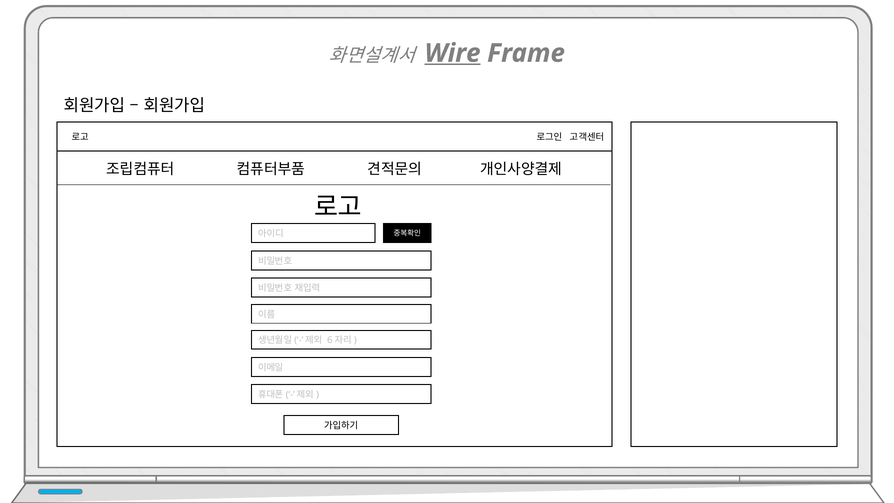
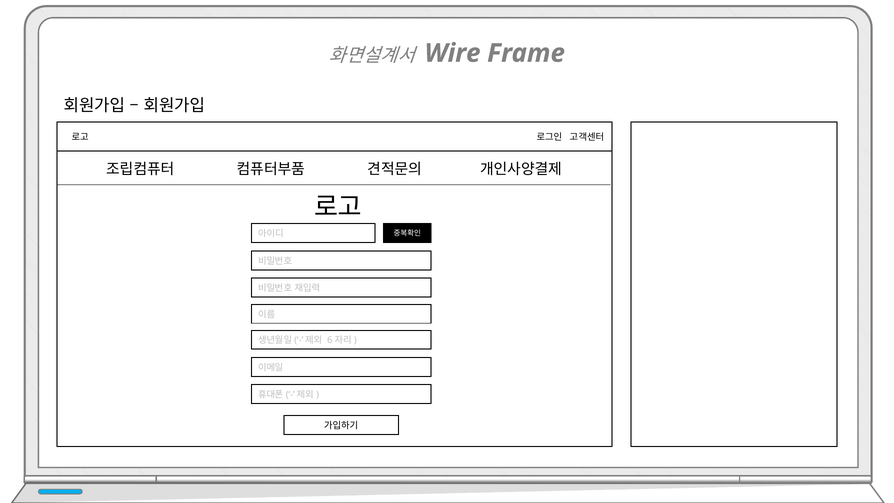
Wire underline: present -> none (453, 53)
